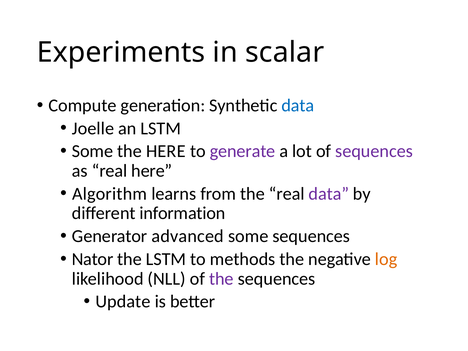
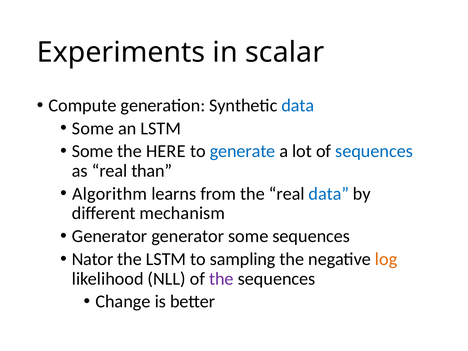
Joelle: Joelle -> Some (93, 128)
generate colour: purple -> blue (243, 151)
sequences colour: purple -> blue (374, 151)
real here: here -> than (152, 171)
data colour: purple -> blue (329, 194)
information: information -> mechanism (182, 213)
Generator advanced: advanced -> generator (188, 236)
methods: methods -> sampling (243, 259)
Update: Update -> Change (123, 302)
